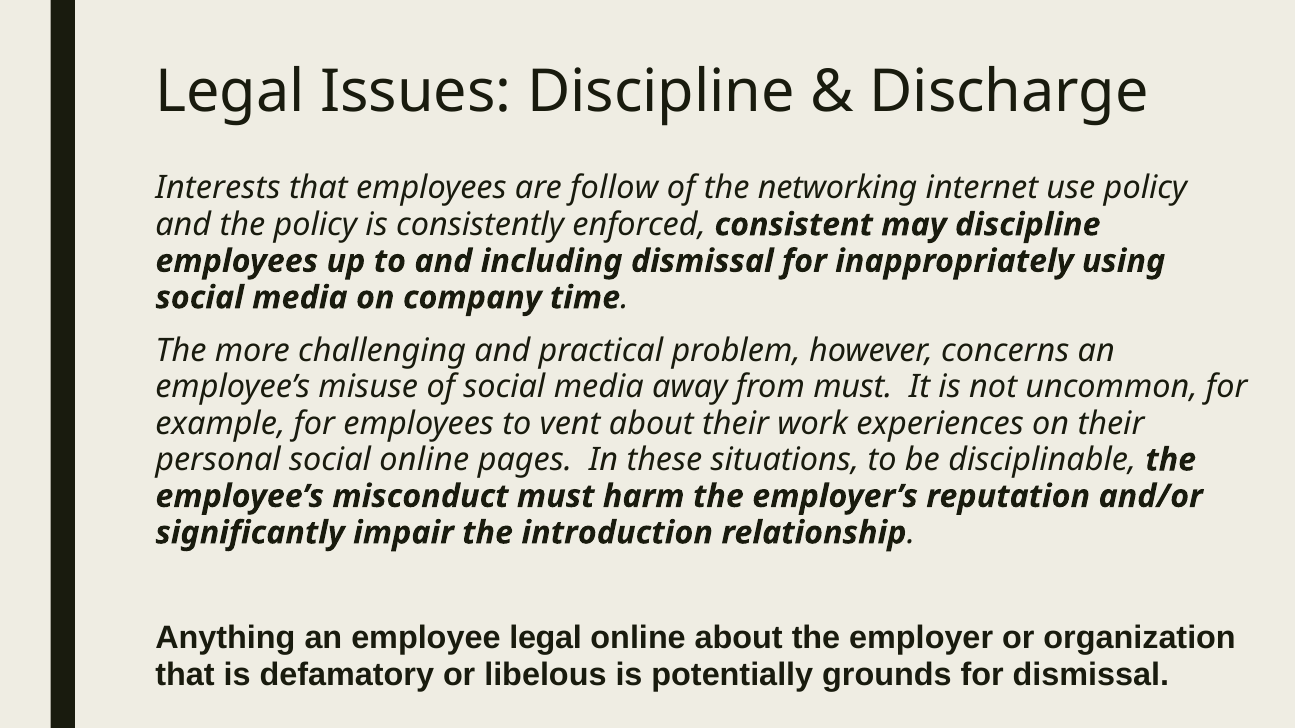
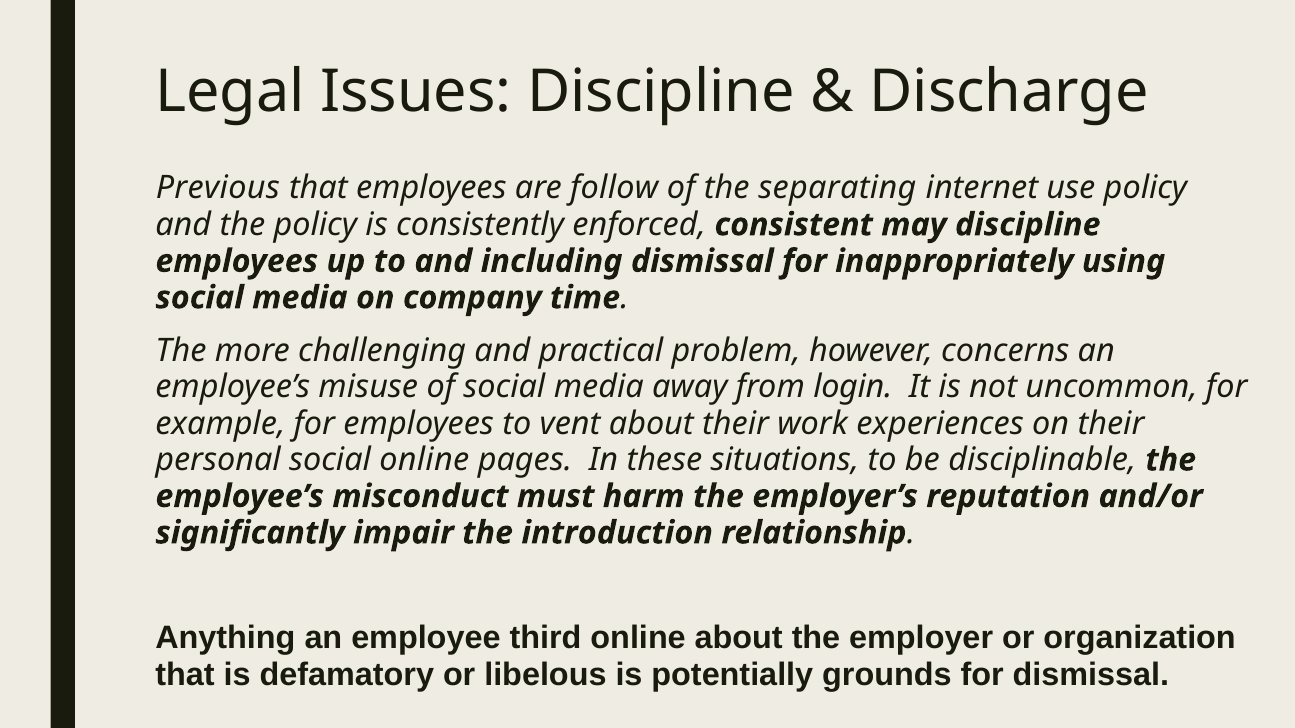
Interests: Interests -> Previous (218, 188)
networking: networking -> separating (837, 188)
from must: must -> login (853, 387)
employee legal: legal -> third (545, 639)
